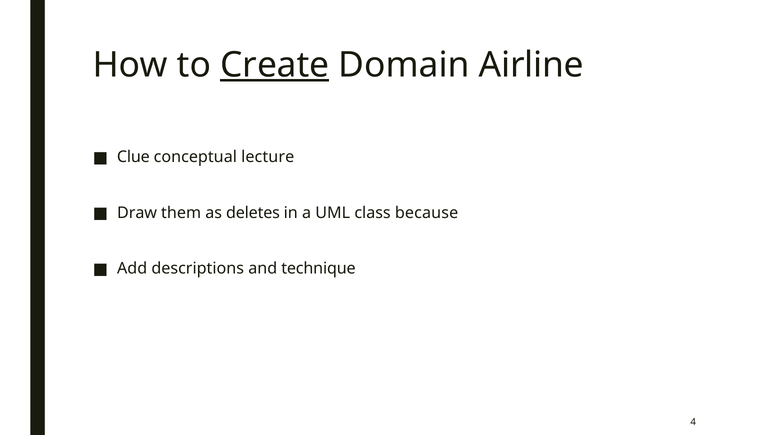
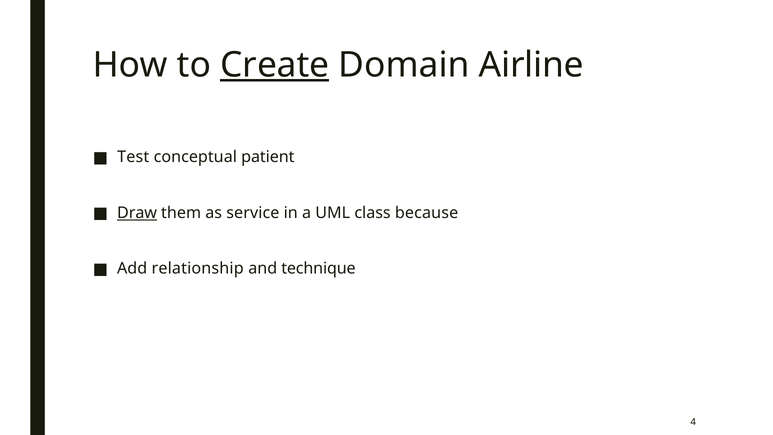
Clue: Clue -> Test (133, 157)
lecture: lecture -> patient (268, 157)
Draw underline: none -> present (137, 213)
deletes: deletes -> service (253, 213)
descriptions: descriptions -> relationship (198, 268)
